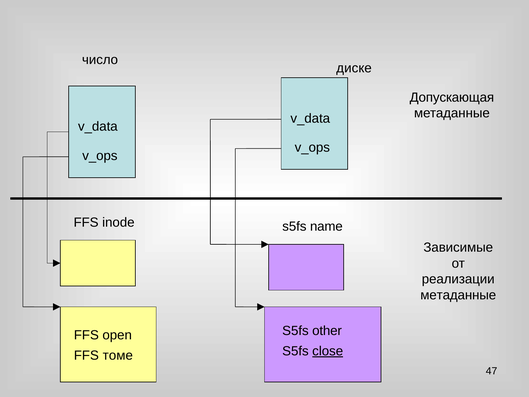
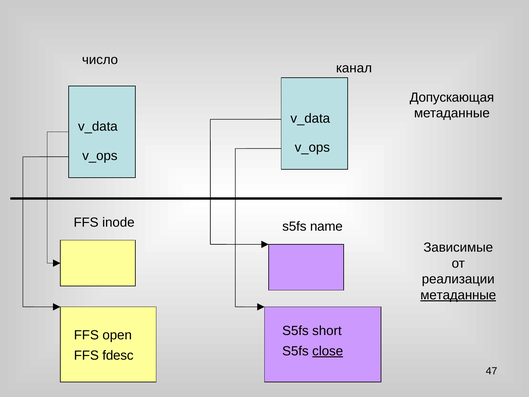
диске: диске -> канал (354, 68)
метаданные underline: none -> present (458, 295)
other: other -> short (327, 331)
томе: томе -> fdesc (118, 355)
